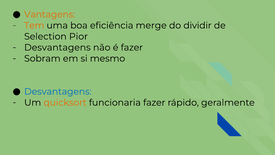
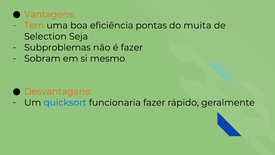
merge: merge -> pontas (151, 25)
dividir: dividir -> muita (197, 25)
Pior: Pior -> Seja (79, 36)
Desvantagens: Desvantagens -> Subproblemas (57, 47)
Desvantagens colour: blue -> orange (58, 91)
quicksort colour: orange -> blue (65, 102)
